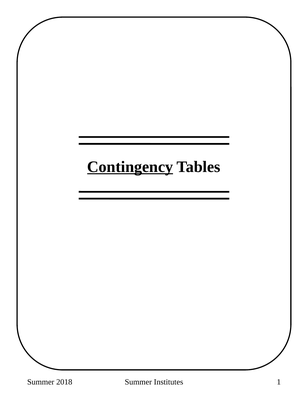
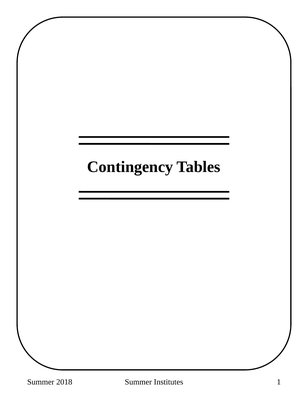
Contingency underline: present -> none (130, 167)
